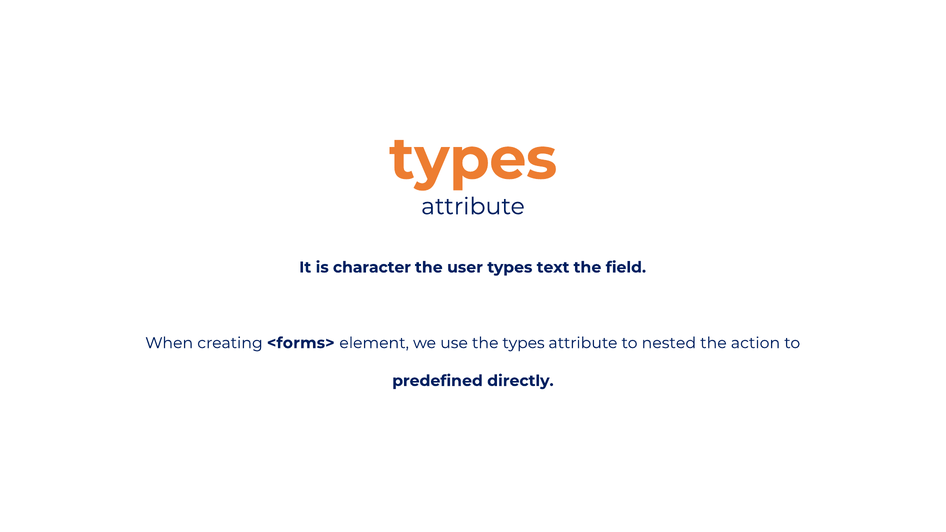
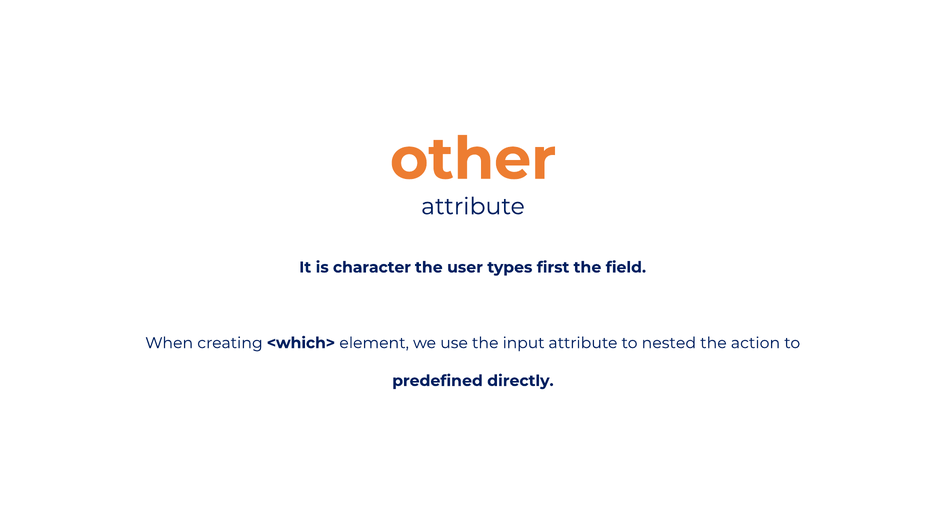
types: types -> other (473, 159)
text: text -> first (553, 267)
<forms>: <forms> -> <which> (301, 343)
the types: types -> input (524, 343)
